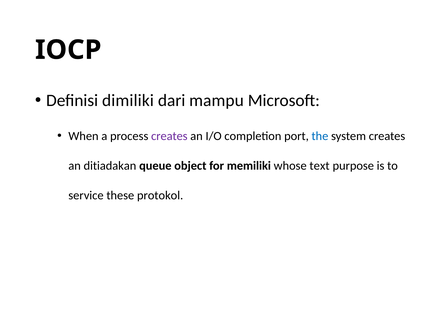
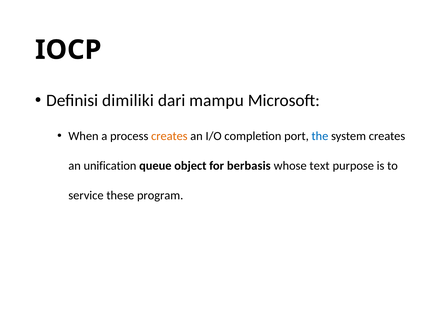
creates colour: purple -> orange (169, 136)
ditiadakan: ditiadakan -> unification (110, 166)
memiliki: memiliki -> berbasis (249, 166)
protokol: protokol -> program (160, 195)
